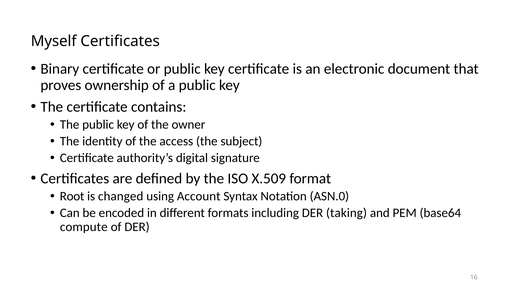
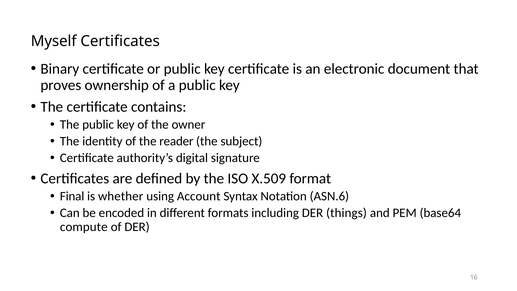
access: access -> reader (176, 141)
Root: Root -> Final (72, 196)
changed: changed -> whether (121, 196)
ASN.0: ASN.0 -> ASN.6 (329, 196)
taking: taking -> things (346, 213)
